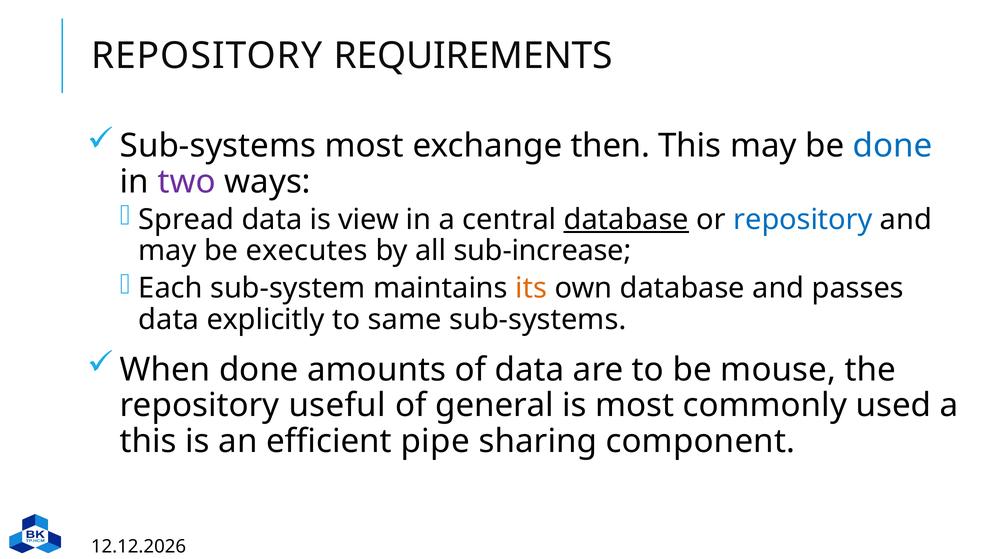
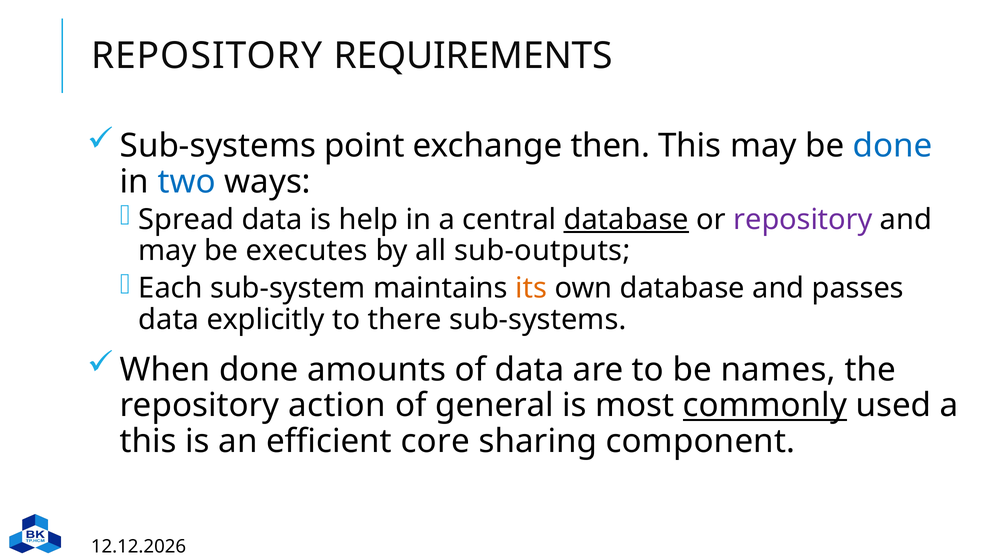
Sub-systems most: most -> point (364, 146)
two colour: purple -> blue (187, 182)
view: view -> help (369, 220)
repository colour: blue -> purple (803, 220)
sub-increase: sub-increase -> sub-outputs (542, 251)
same: same -> there (405, 320)
mouse: mouse -> names (778, 370)
useful: useful -> action (337, 406)
commonly underline: none -> present (765, 406)
pipe: pipe -> core (435, 442)
